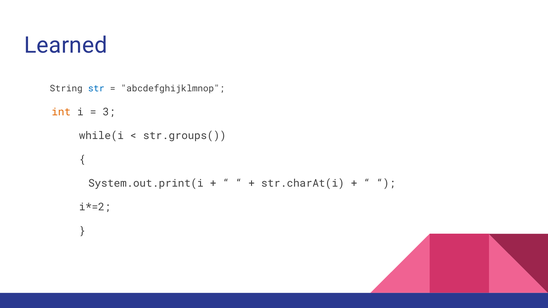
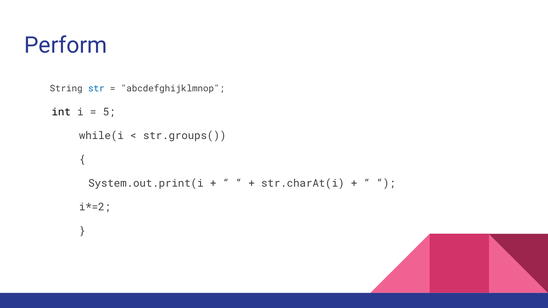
Learned: Learned -> Perform (66, 45)
int colour: orange -> black (61, 112)
3: 3 -> 5 (109, 112)
